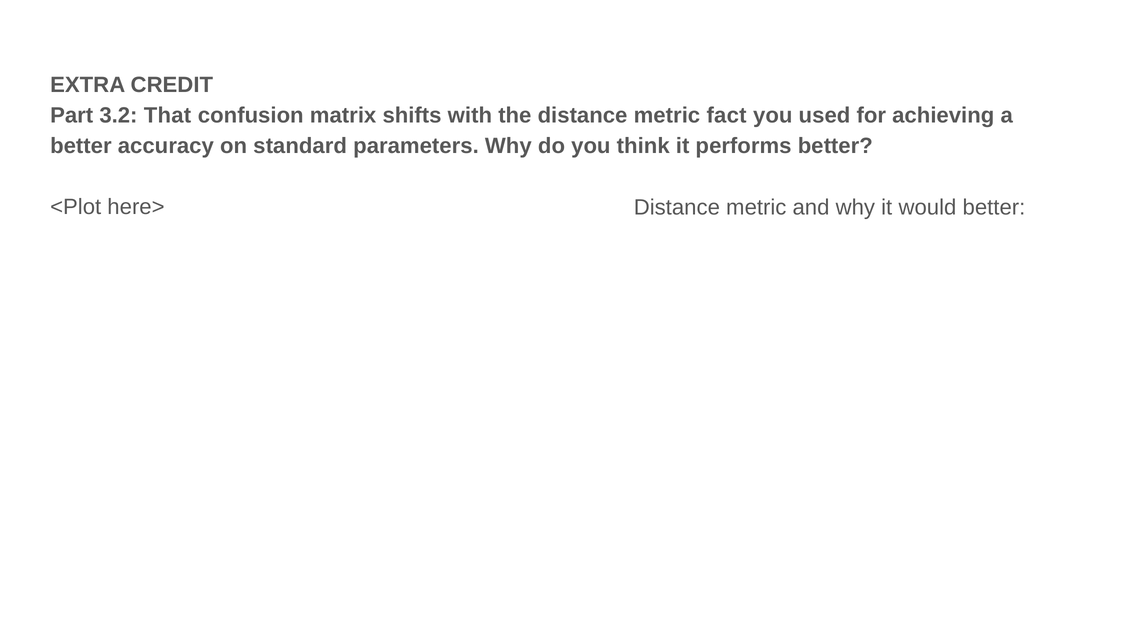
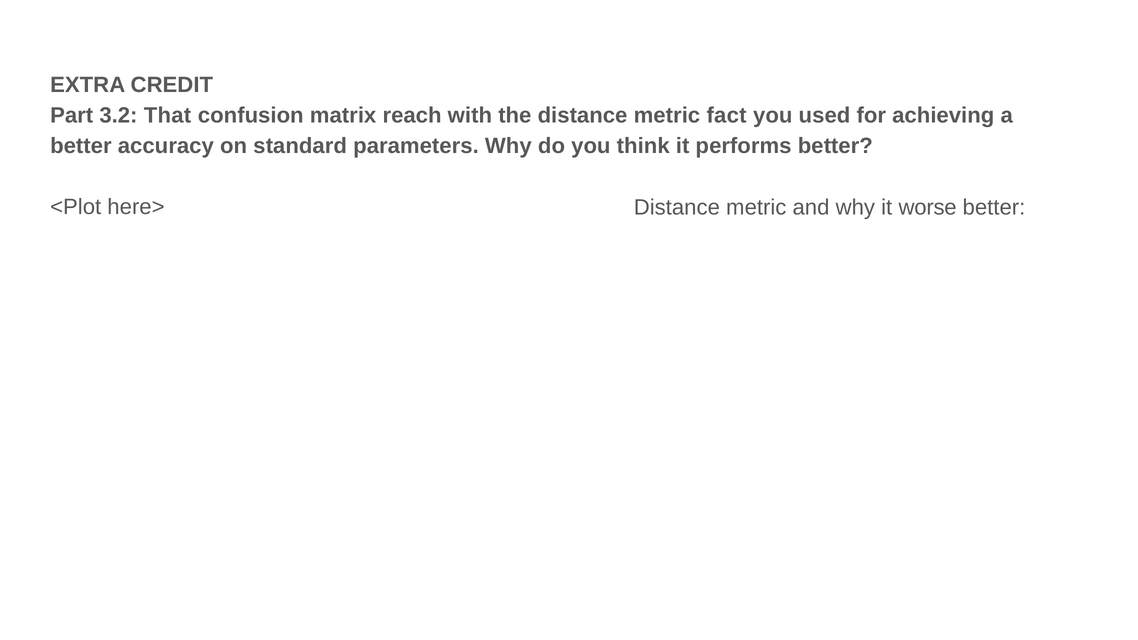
shifts: shifts -> reach (412, 115)
would: would -> worse (928, 207)
